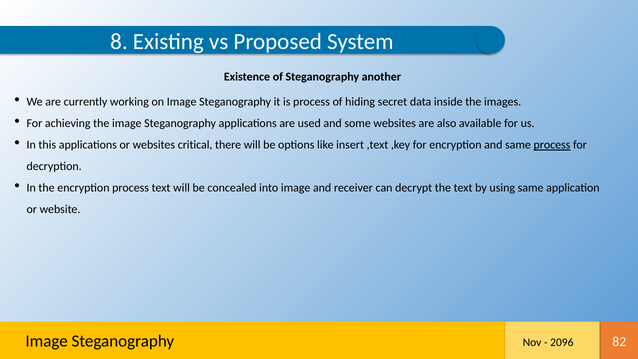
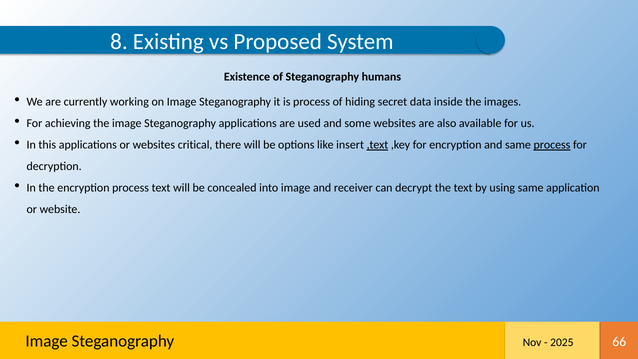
another: another -> humans (381, 77)
,text underline: none -> present (377, 145)
82: 82 -> 66 (619, 342)
2096: 2096 -> 2025 (562, 342)
